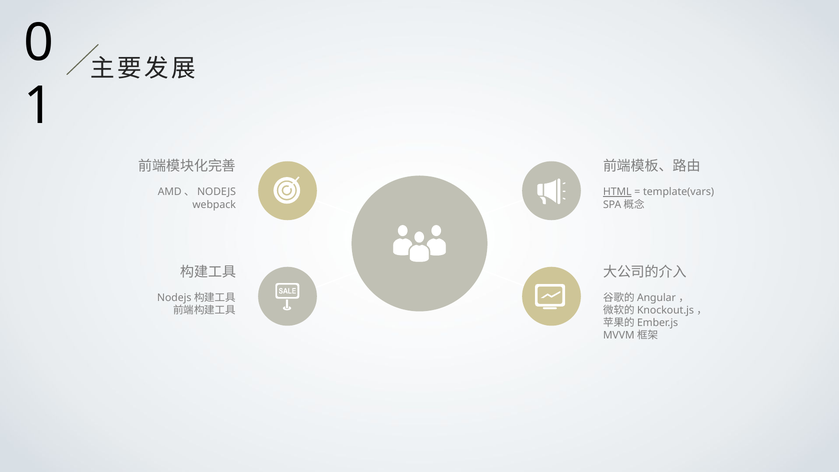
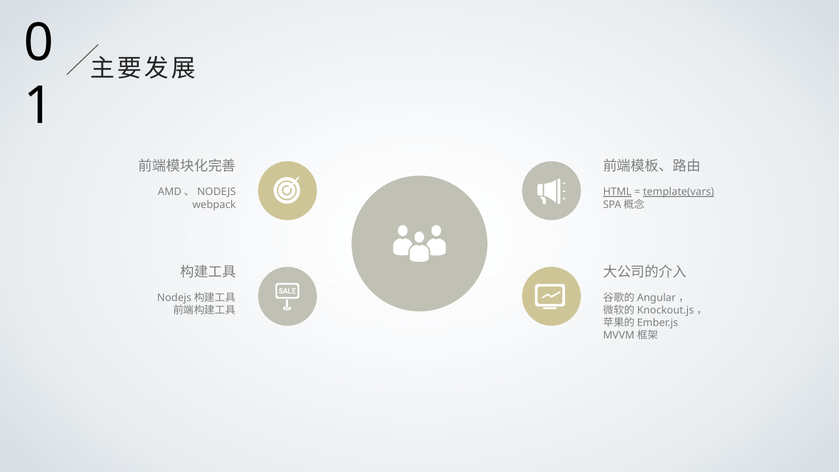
template(vars underline: none -> present (679, 192)
